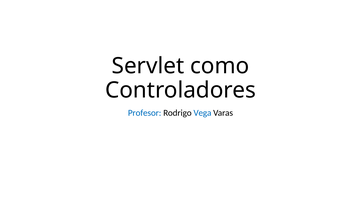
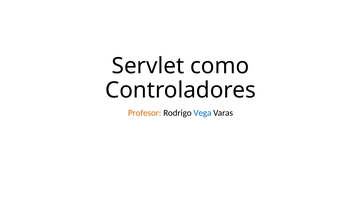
Profesor colour: blue -> orange (145, 113)
